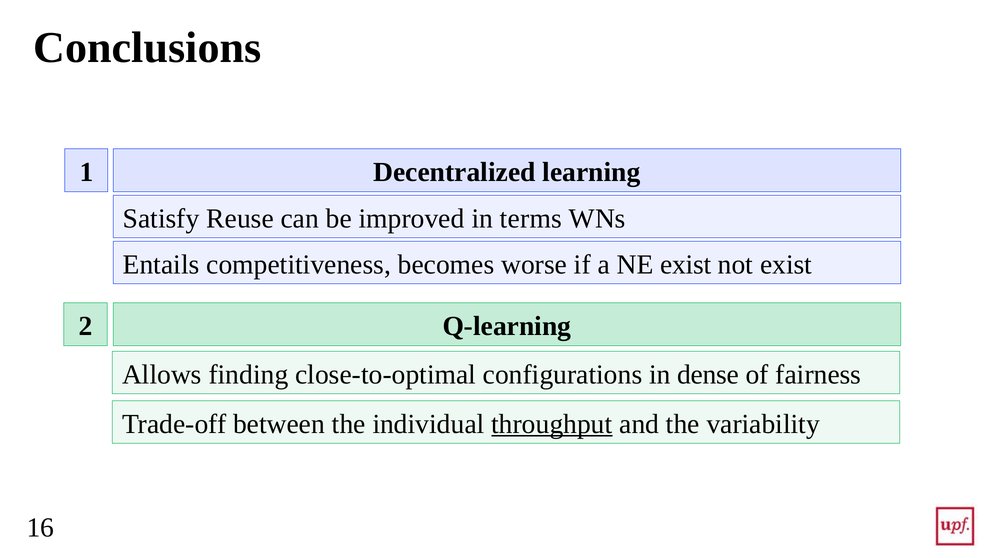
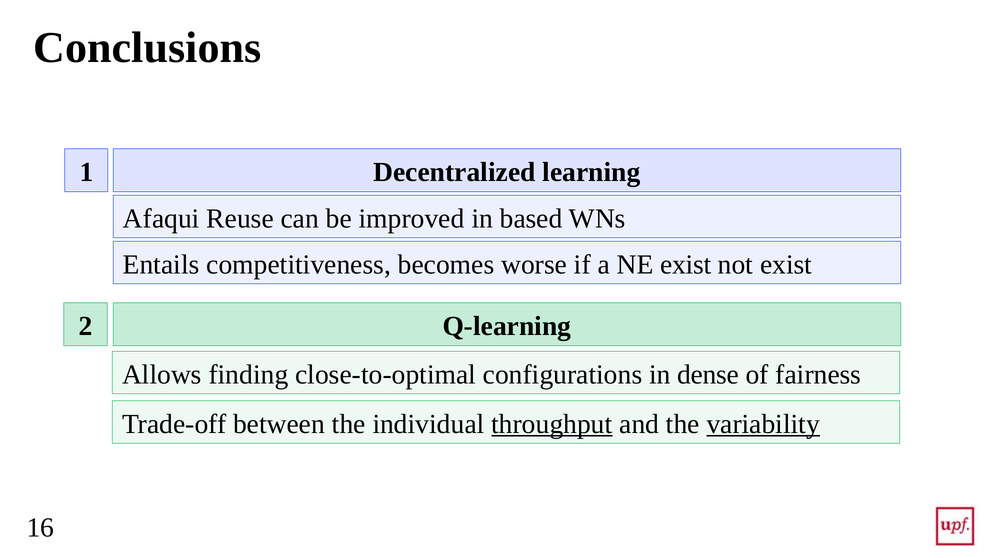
Satisfy: Satisfy -> Afaqui (161, 219)
terms: terms -> based (531, 219)
variability underline: none -> present (763, 424)
